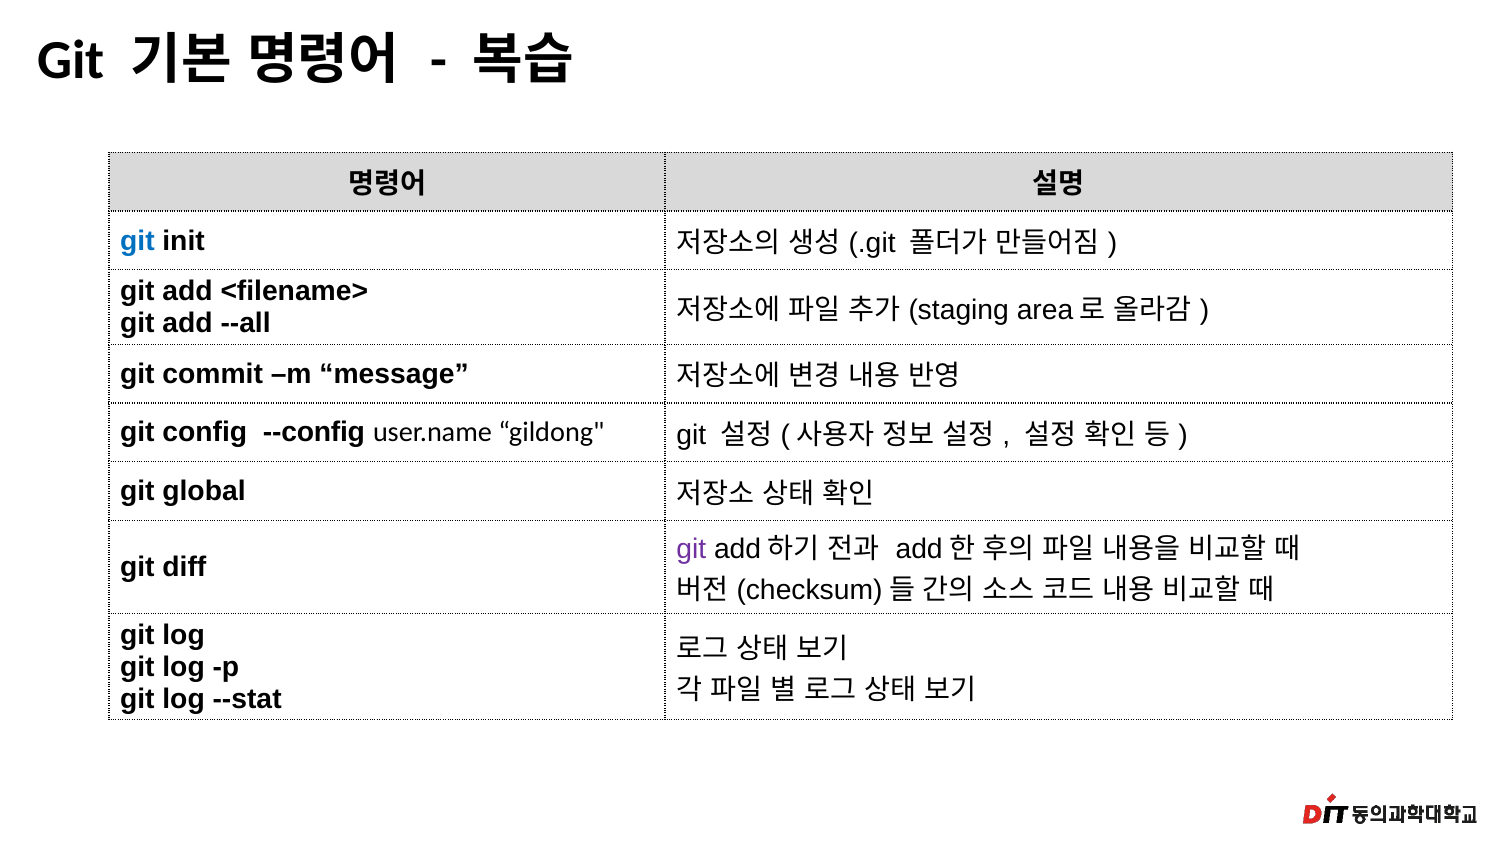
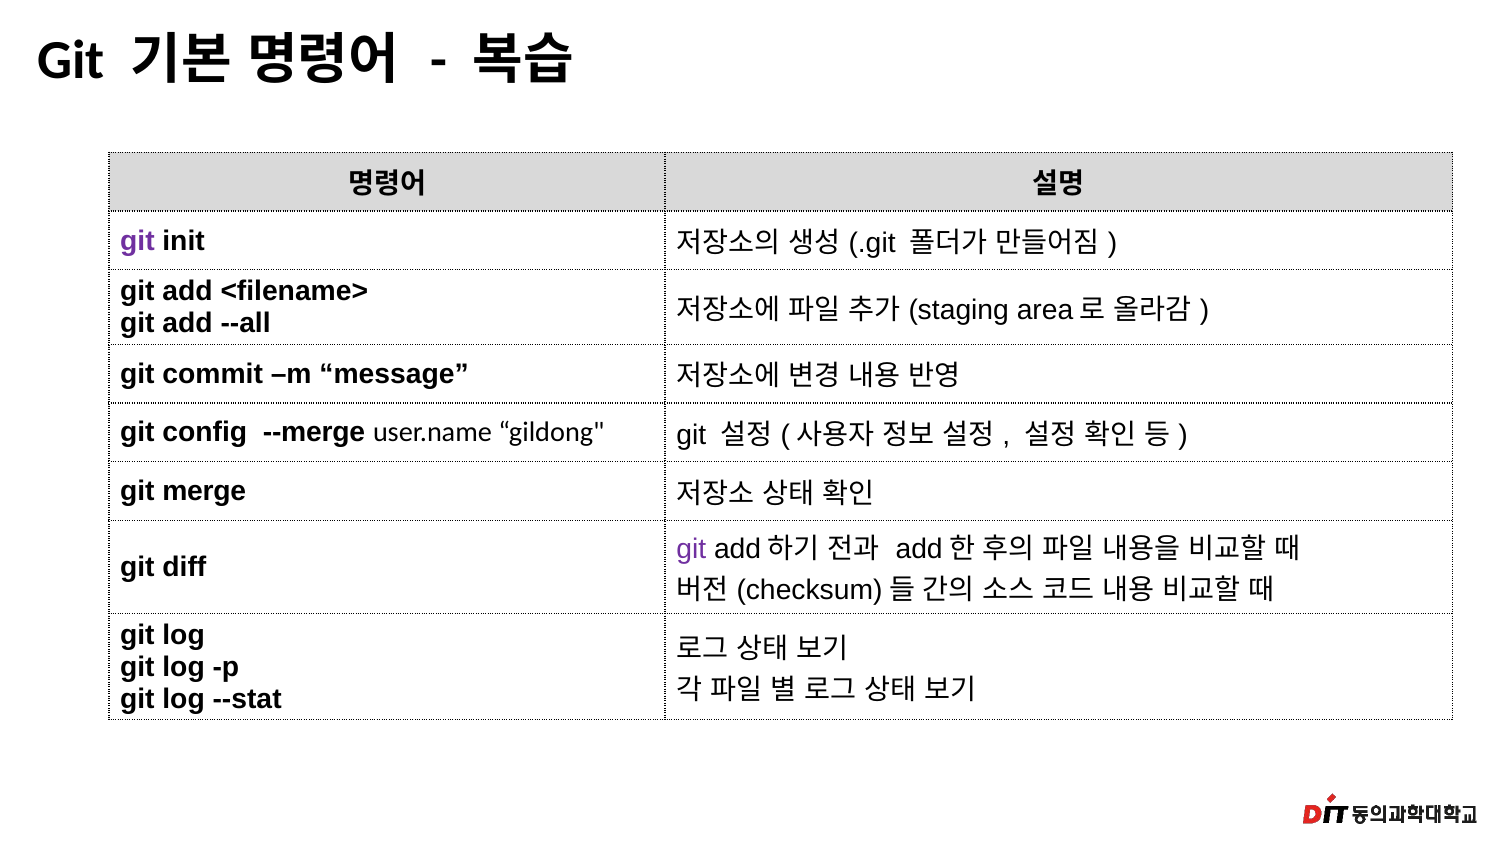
git colour: blue -> purple (137, 241)
--config: --config -> --merge (314, 433)
global: global -> merge (204, 492)
